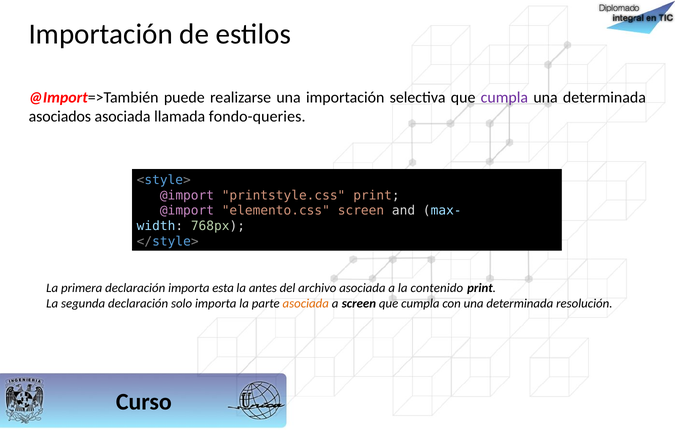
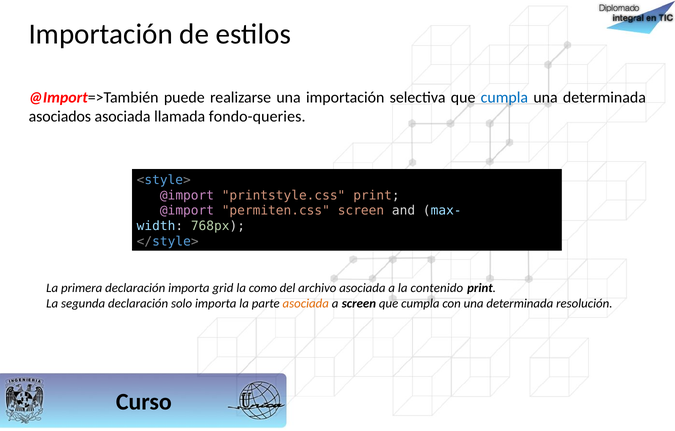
cumpla colour: purple -> blue (504, 98)
elemento.css: elemento.css -> permiten.css (276, 211)
esta: esta -> grid (223, 288)
antes: antes -> como (263, 288)
